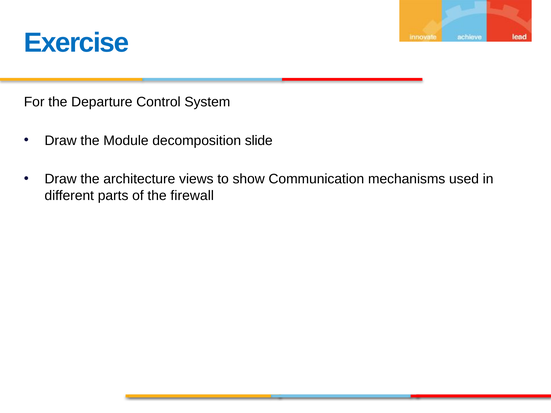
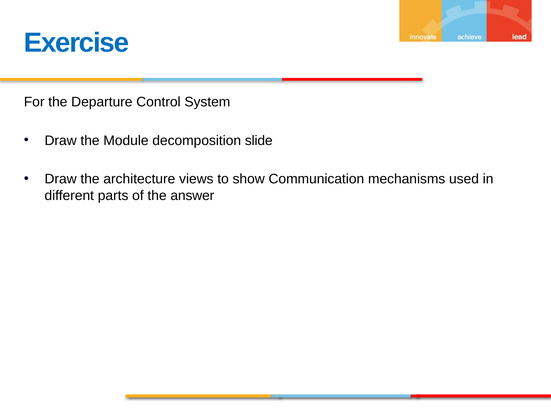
firewall: firewall -> answer (192, 196)
